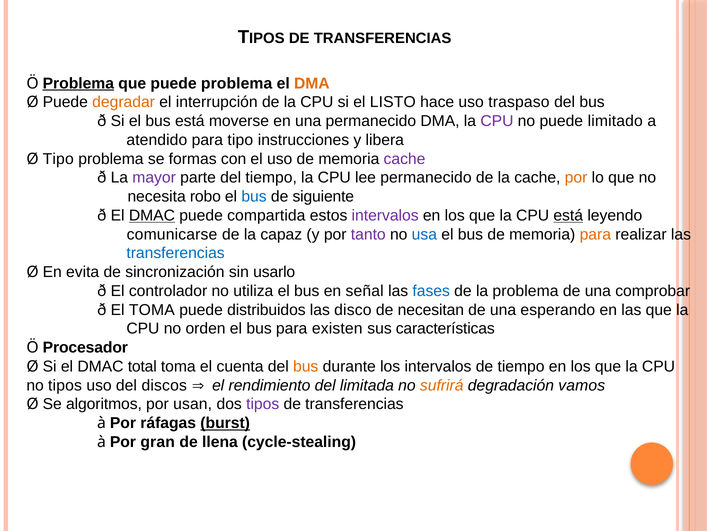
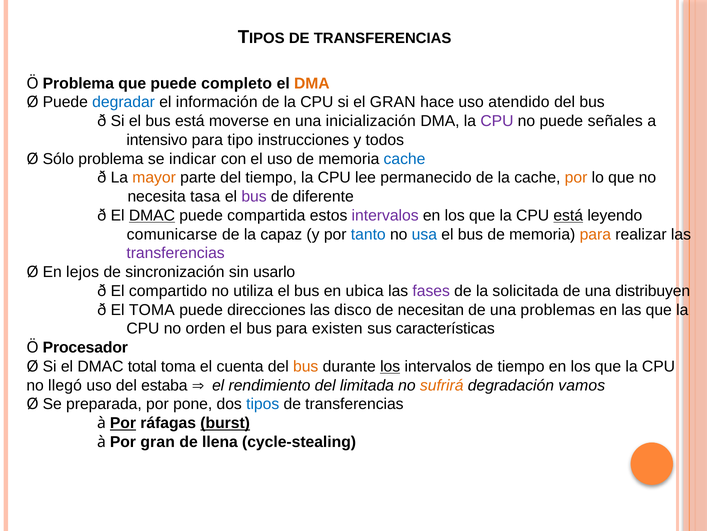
Problema underline: present -> none (78, 83)
puede problema: problema -> completo (237, 83)
degradar colour: orange -> blue (124, 102)
interrupción: interrupción -> información (217, 102)
el LISTO: LISTO -> GRAN (393, 102)
traspaso: traspaso -> atendido (519, 102)
una permanecido: permanecido -> inicialización (371, 121)
limitado: limitado -> señales (615, 121)
atendido: atendido -> intensivo (157, 140)
libera: libera -> todos (385, 140)
Ø Tipo: Tipo -> Sólo (58, 159)
formas: formas -> indicar (193, 159)
cache colour: purple -> blue (405, 159)
mayor colour: purple -> orange (154, 178)
robo: robo -> tasa (205, 196)
bus colour: blue -> purple (254, 196)
siguiente: siguiente -> diferente (323, 196)
tanto colour: purple -> blue (368, 234)
transferencias colour: blue -> purple (176, 253)
evita: evita -> lejos (83, 272)
controlador: controlador -> compartido (168, 291)
señal: señal -> ubica (365, 291)
fases colour: blue -> purple (431, 291)
la problema: problema -> solicitada (526, 291)
comprobar: comprobar -> distribuyen (653, 291)
distribuidos: distribuidos -> direcciones (266, 309)
esperando: esperando -> problemas (558, 309)
los underline: none -> present (390, 366)
no tipos: tipos -> llegó (65, 385)
discos: discos -> estaba (164, 385)
algoritmos: algoritmos -> preparada (104, 404)
usan: usan -> pone (193, 404)
tipos colour: purple -> blue (263, 404)
Por underline: none -> present (123, 422)
